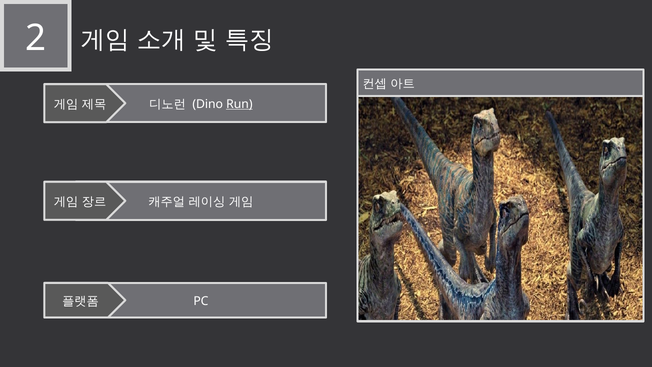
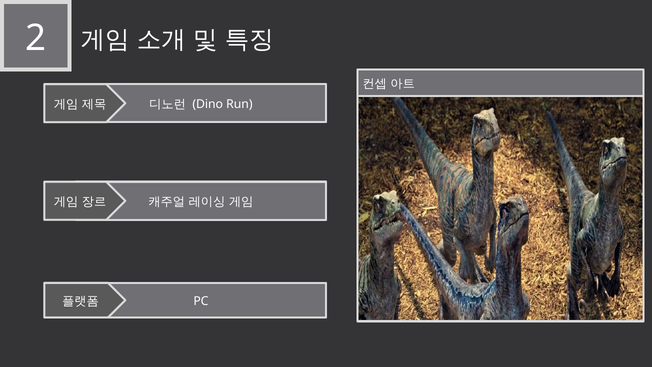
Run underline: present -> none (239, 104)
